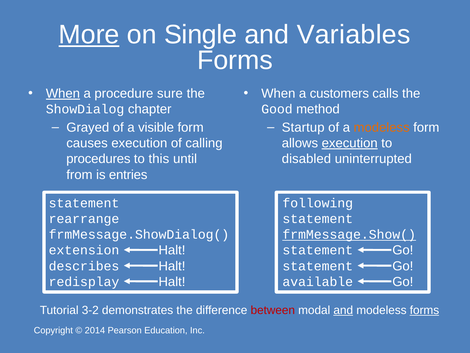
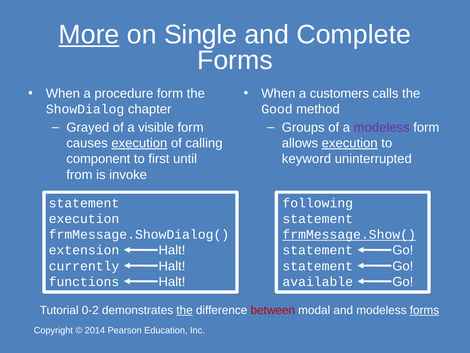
Variables: Variables -> Complete (354, 35)
When underline: present -> none (63, 93)
procedure sure: sure -> form (170, 93)
Startup: Startup -> Groups (303, 127)
modeless colour: orange -> purple (382, 127)
execution underline: none -> present (139, 143)
procedures: procedures -> component (98, 159)
this: this -> first (159, 159)
disabled: disabled -> keyword (306, 159)
entries: entries -> invoke (128, 174)
rearrange: rearrange -> execution (84, 219)
describes: describes -> currently (84, 266)
redisplay: redisplay -> functions (84, 281)
3-2: 3-2 -> 0-2 (90, 310)
the underline: none -> present (185, 310)
and underline: present -> none (343, 310)
